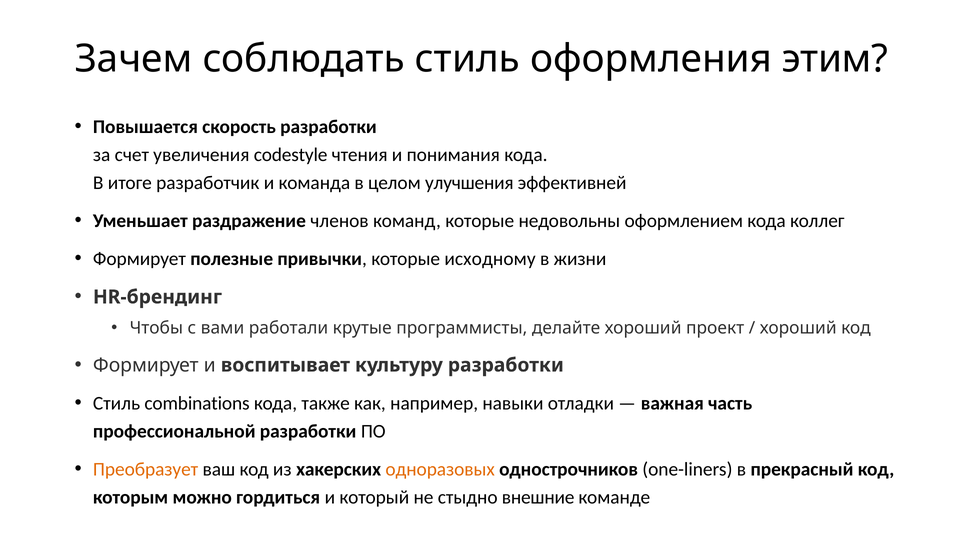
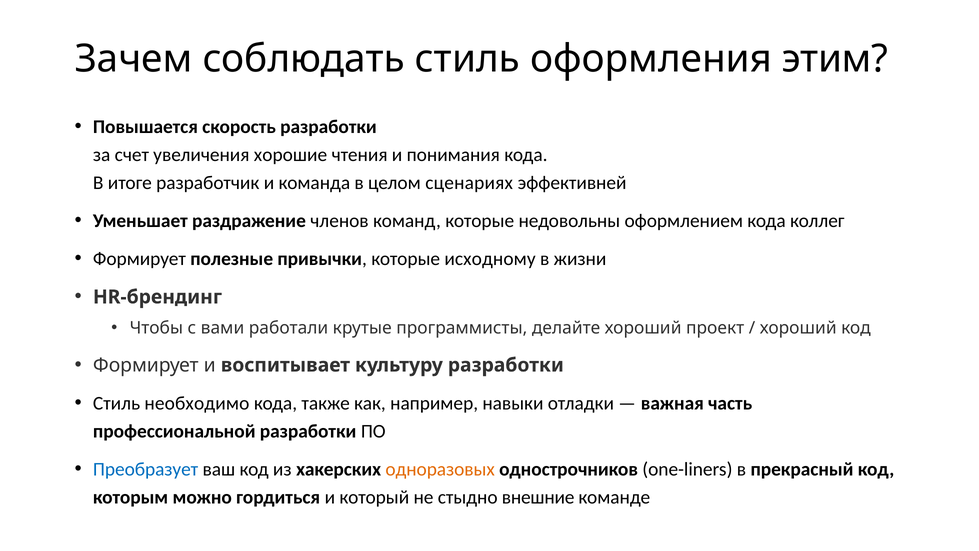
codestyle: codestyle -> хорошие (291, 155)
улучшения: улучшения -> сценариях (469, 183)
combinations: combinations -> необходимо (197, 403)
Преобразует colour: orange -> blue (146, 469)
